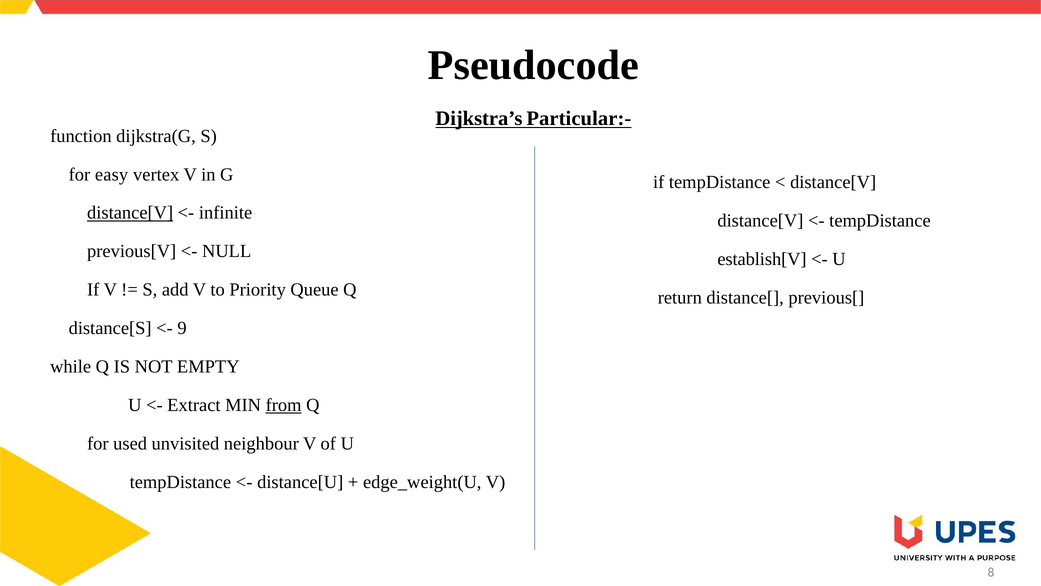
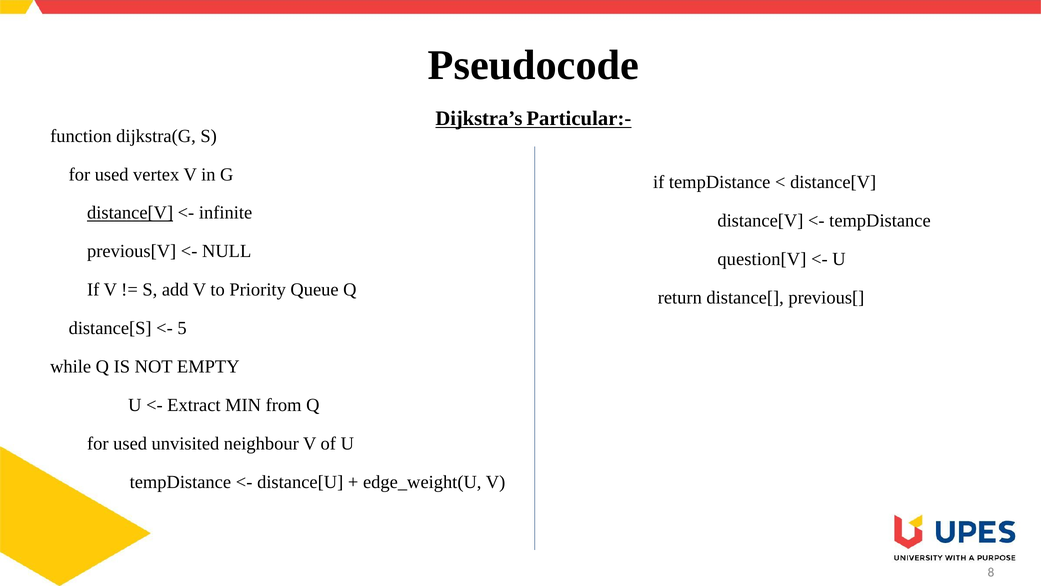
easy: easy -> used (112, 174)
establish[V: establish[V -> question[V (762, 259)
9: 9 -> 5 (182, 328)
from underline: present -> none (284, 405)
